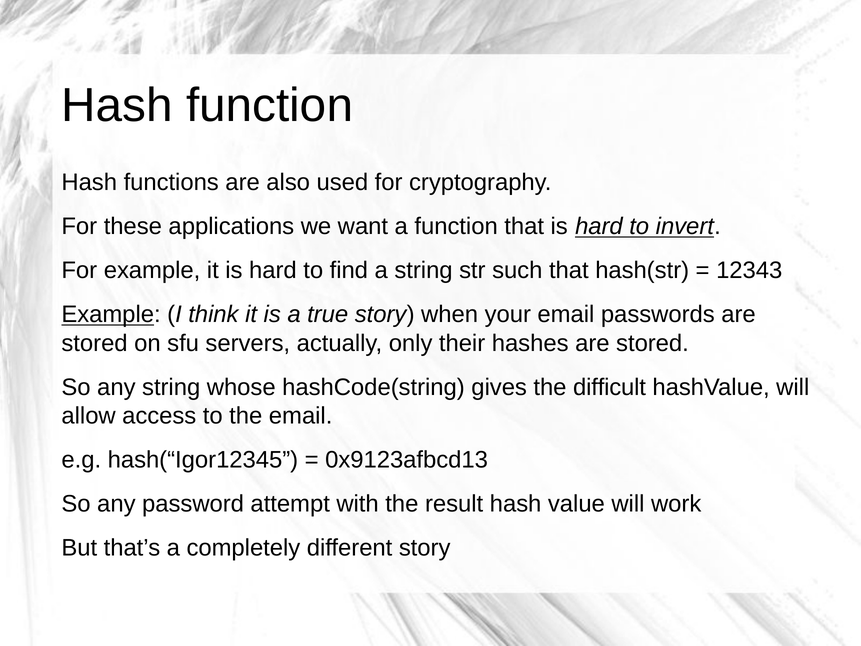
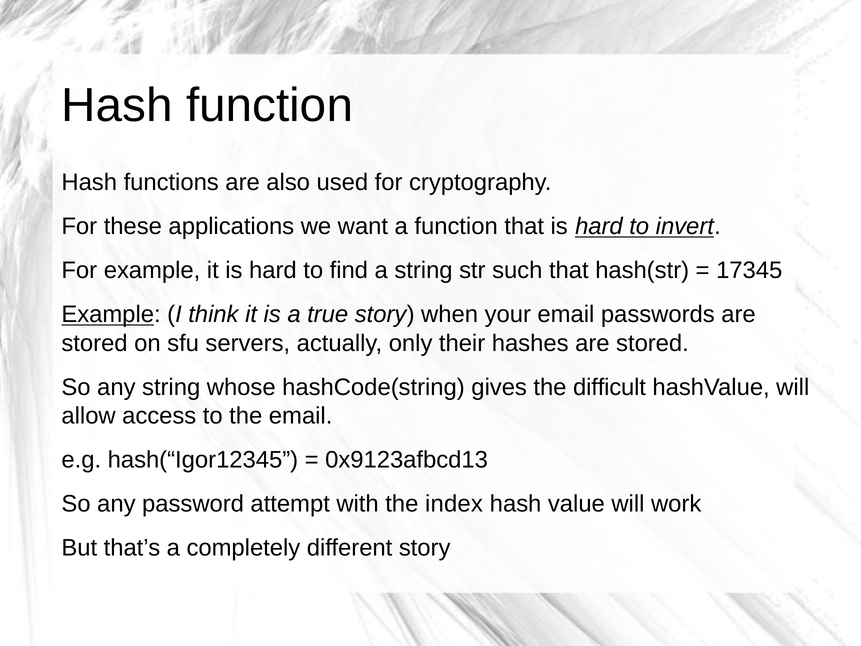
12343: 12343 -> 17345 (749, 270)
result: result -> index (454, 504)
